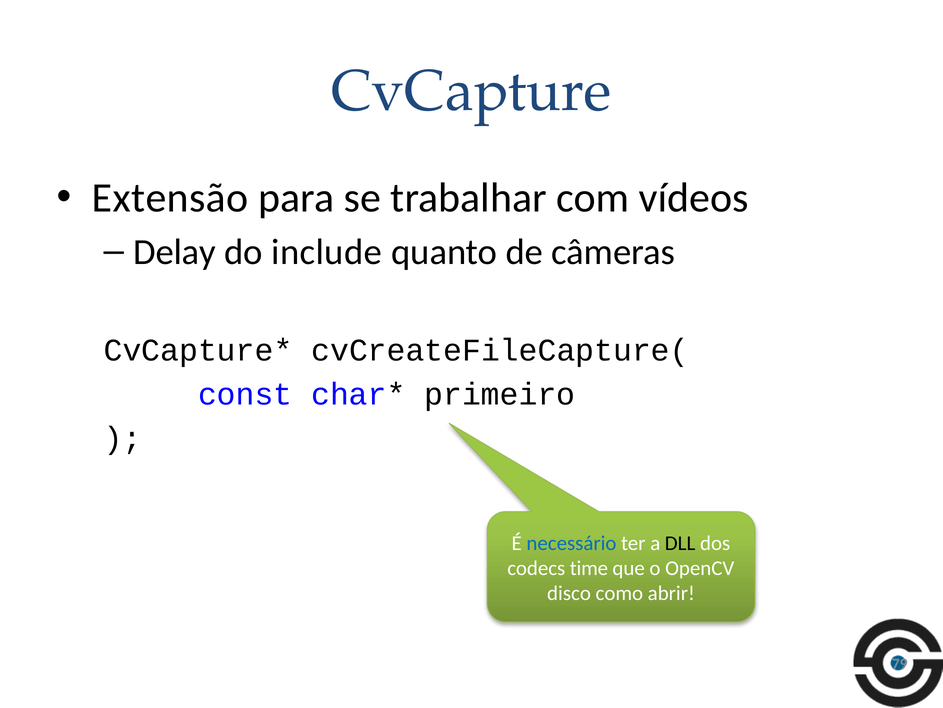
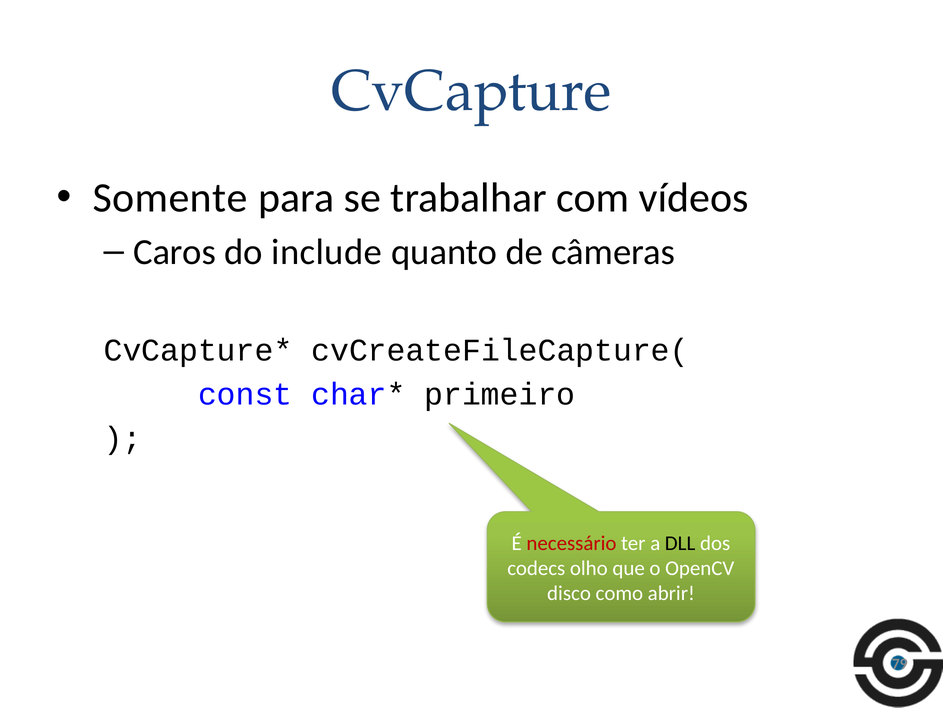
Extensão: Extensão -> Somente (170, 198)
Delay: Delay -> Caros (175, 252)
necessário colour: blue -> red (571, 543)
time: time -> olho (589, 568)
